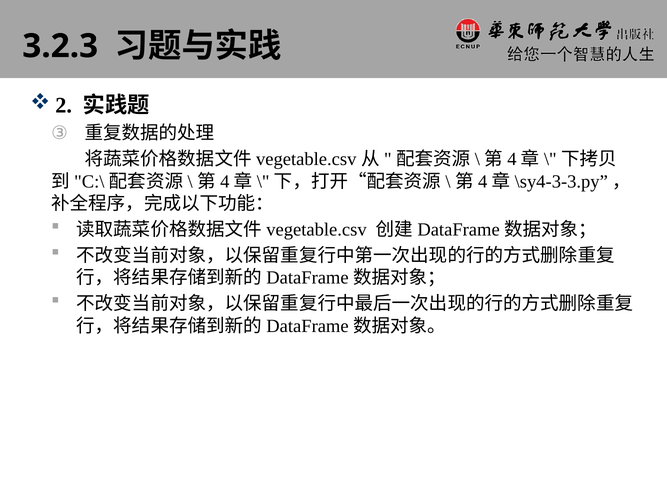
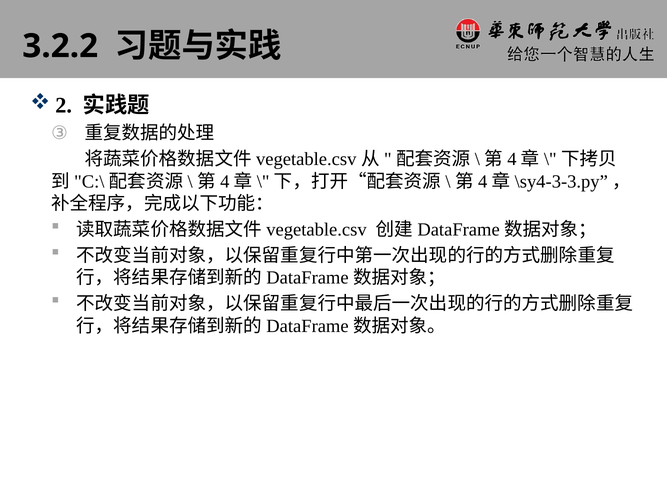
3.2.3: 3.2.3 -> 3.2.2 (60, 46)
